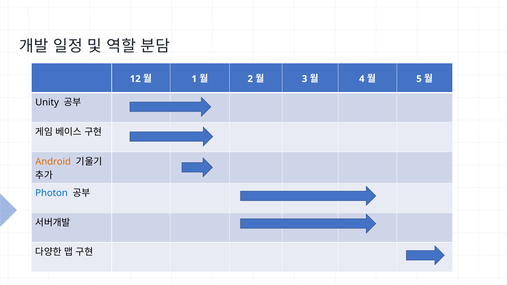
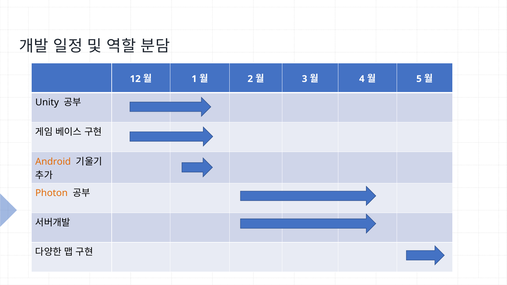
Photon colour: blue -> orange (52, 193)
